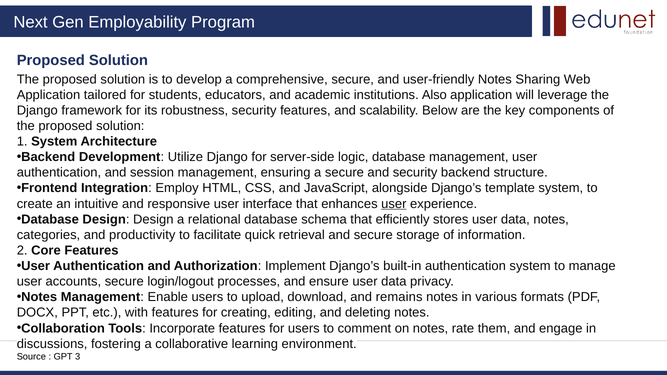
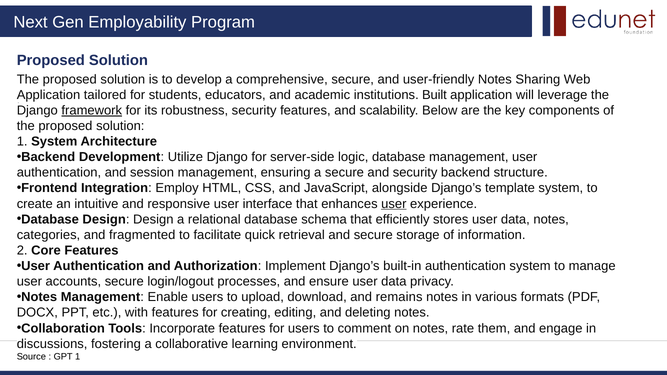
Also: Also -> Built (434, 95)
framework underline: none -> present (92, 110)
productivity: productivity -> fragmented (142, 235)
GPT 3: 3 -> 1 (78, 357)
